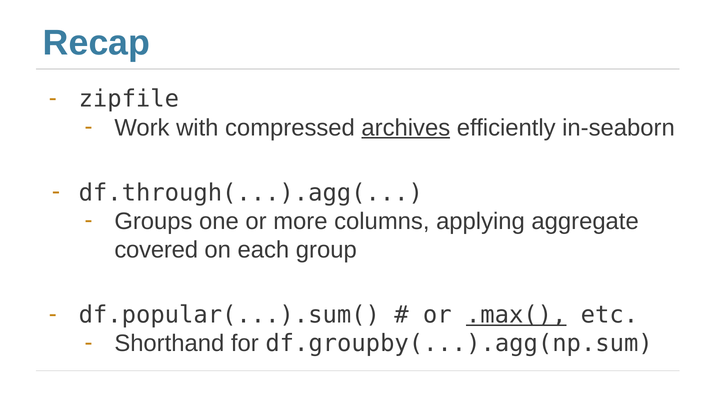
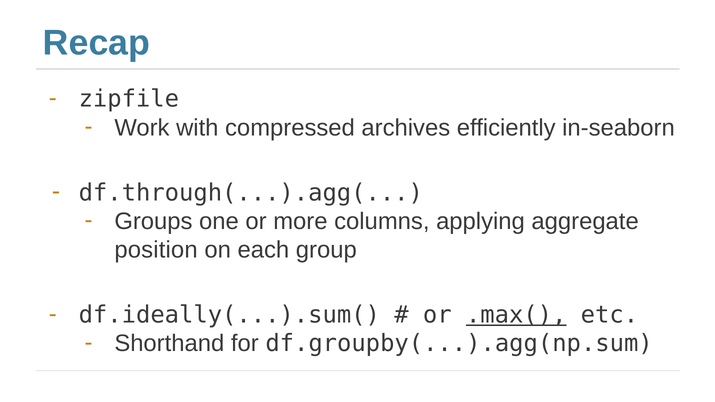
archives underline: present -> none (406, 128)
covered: covered -> position (156, 250)
df.popular(...).sum(: df.popular(...).sum( -> df.ideally(...).sum( (229, 315)
